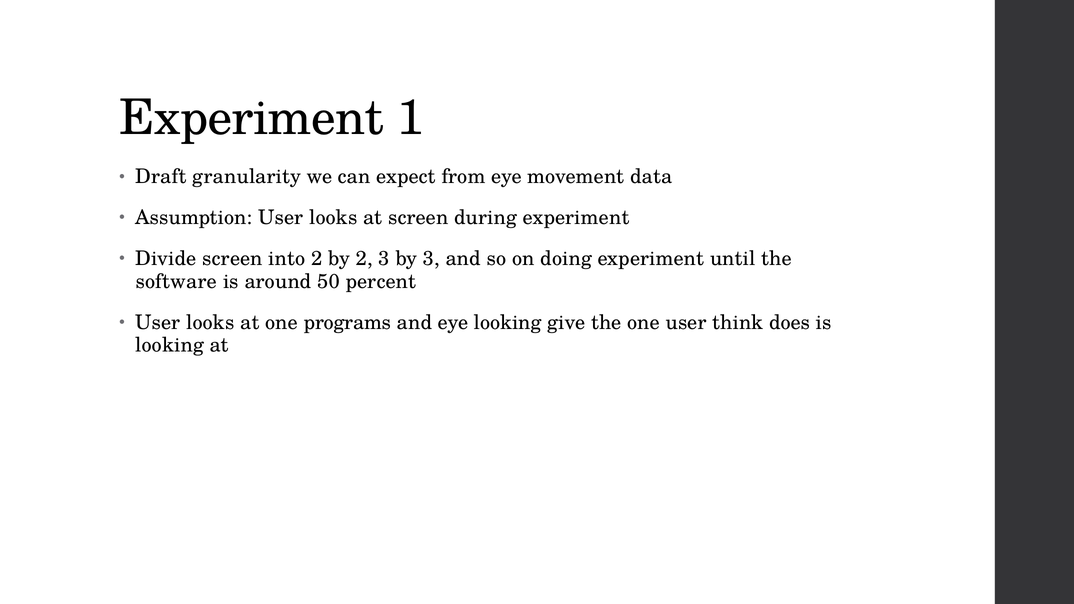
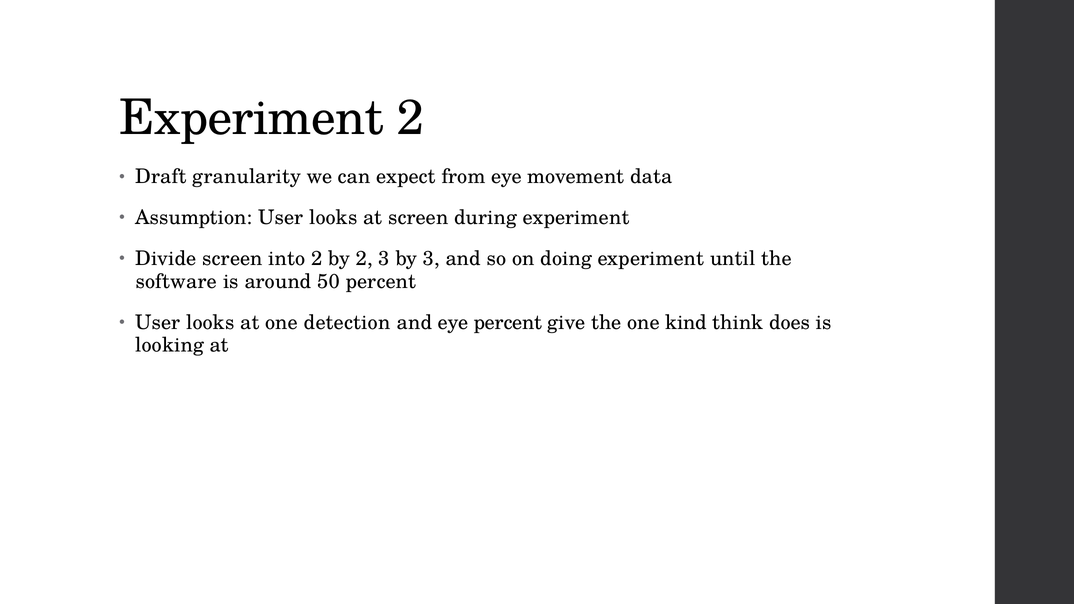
Experiment 1: 1 -> 2 (410, 118)
programs: programs -> detection (347, 322)
eye looking: looking -> percent (508, 322)
one user: user -> kind (686, 322)
